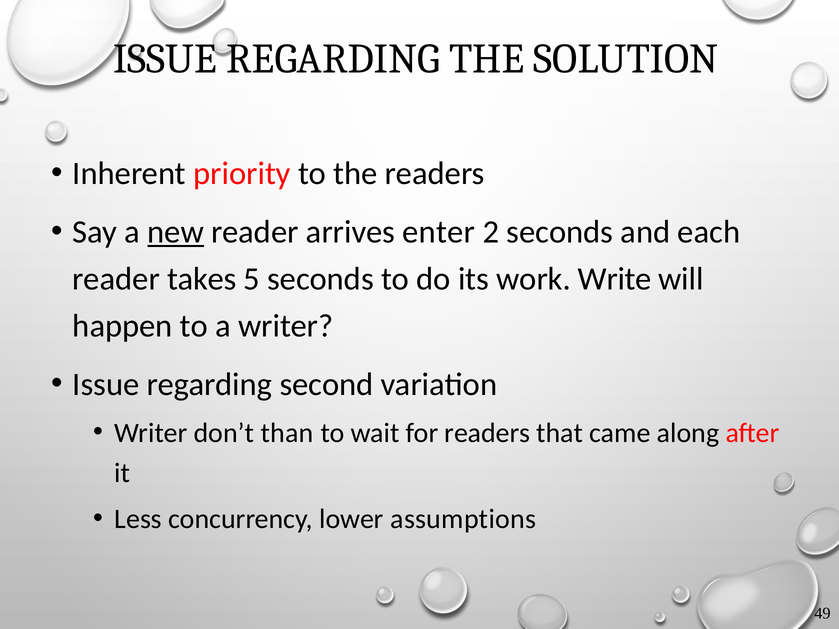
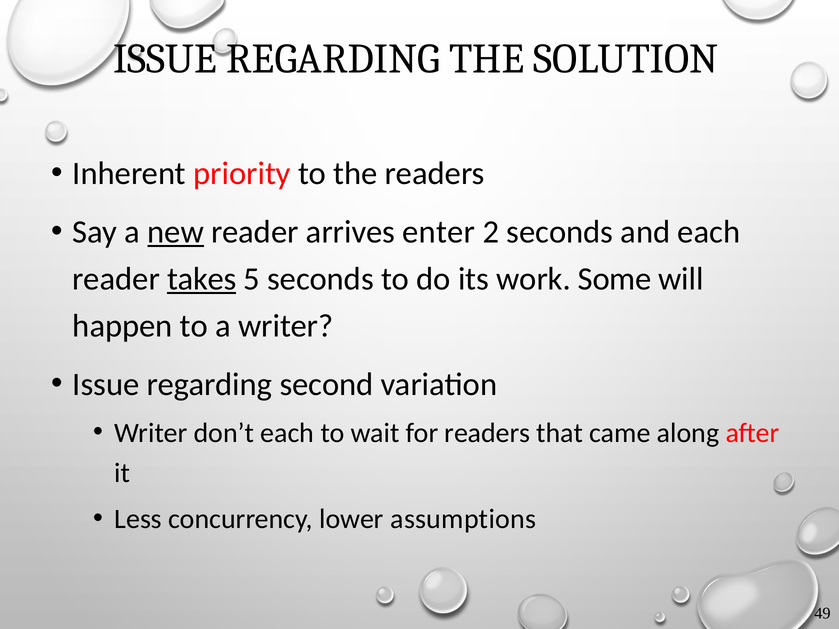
takes underline: none -> present (202, 279)
Write: Write -> Some (615, 279)
don’t than: than -> each (287, 433)
